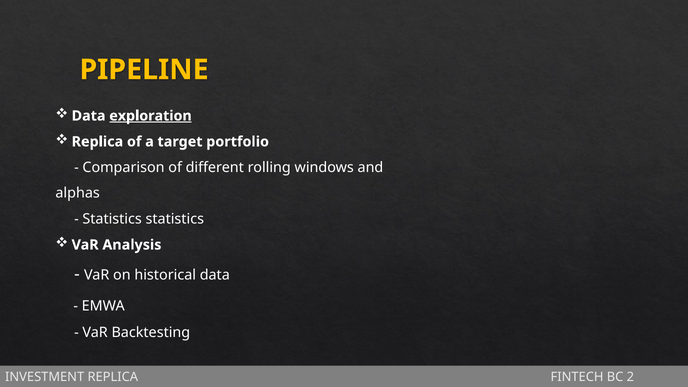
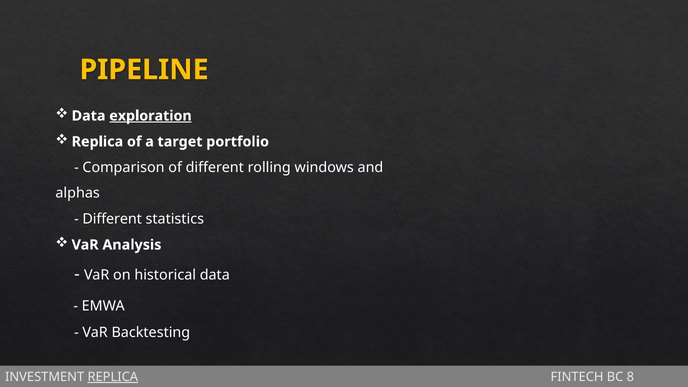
Statistics: Statistics -> Different (112, 219)
REPLICA underline: none -> present (113, 377)
2: 2 -> 8 (630, 377)
